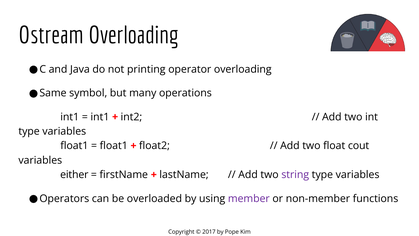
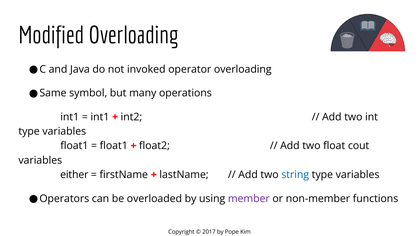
Ostream: Ostream -> Modified (51, 35)
printing: printing -> invoked (146, 69)
string colour: purple -> blue (295, 175)
